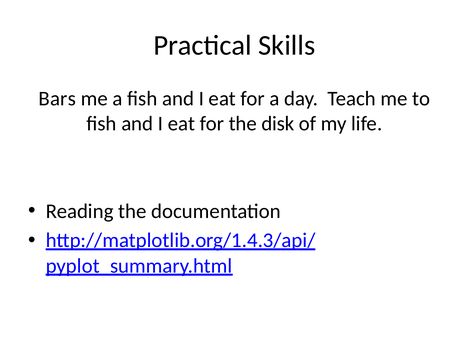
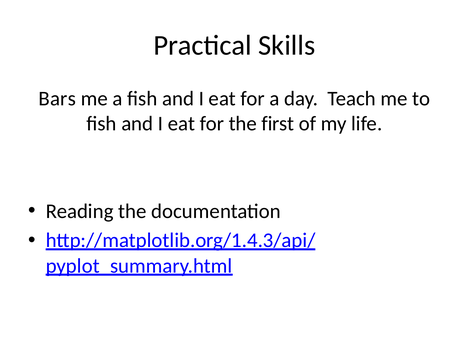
disk: disk -> first (278, 123)
